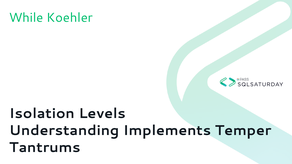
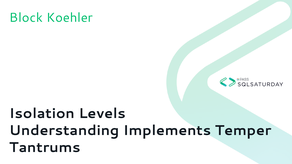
While: While -> Block (26, 18)
